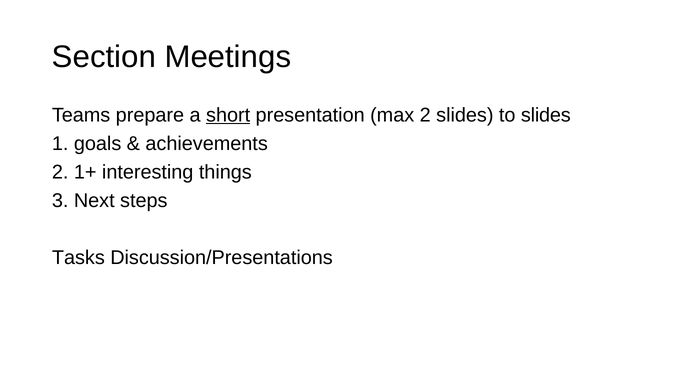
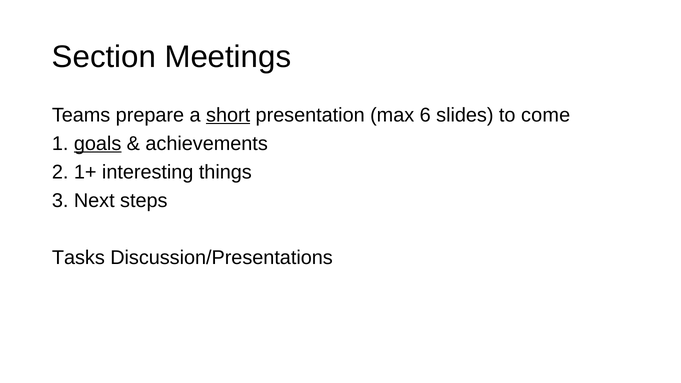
max 2: 2 -> 6 (425, 115)
to slides: slides -> come (546, 115)
goals underline: none -> present (98, 144)
